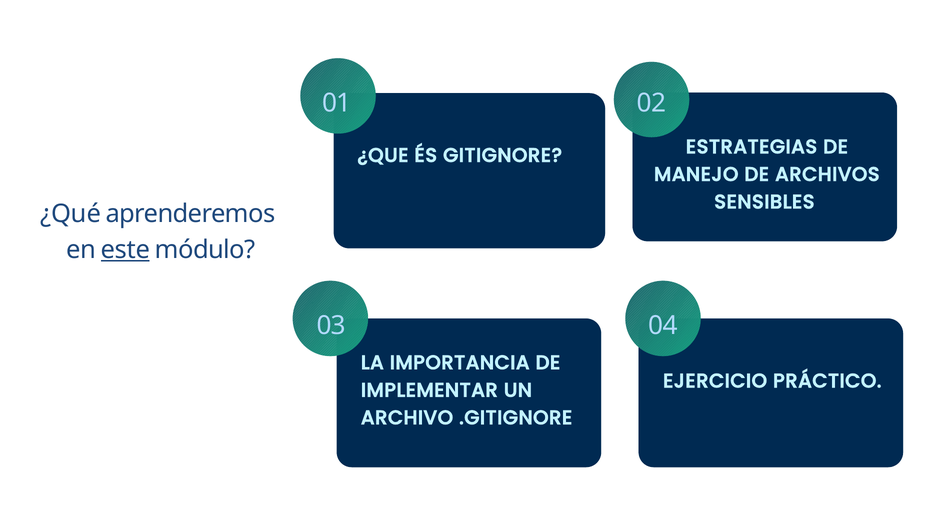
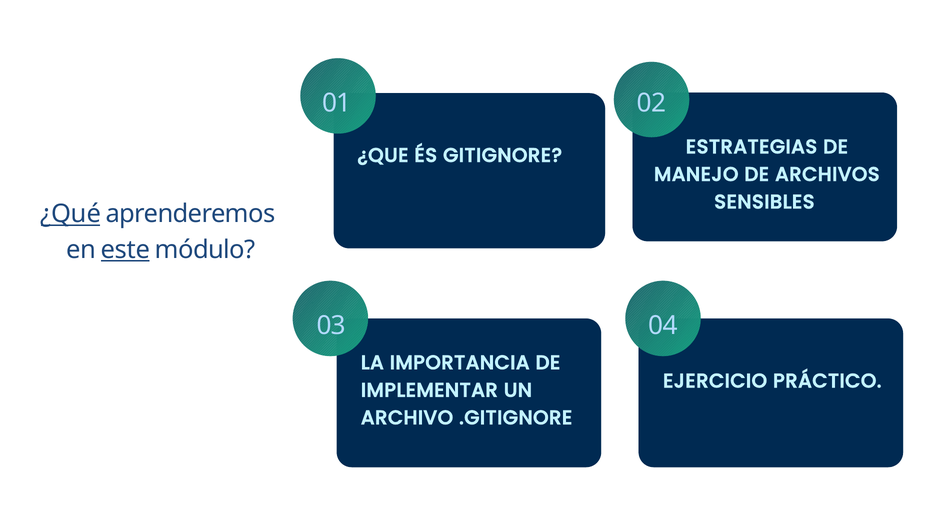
¿Qué underline: none -> present (71, 214)
